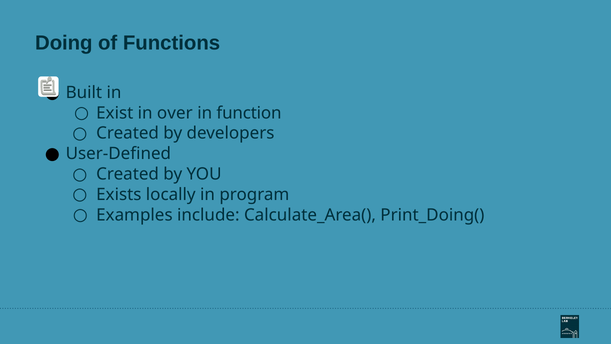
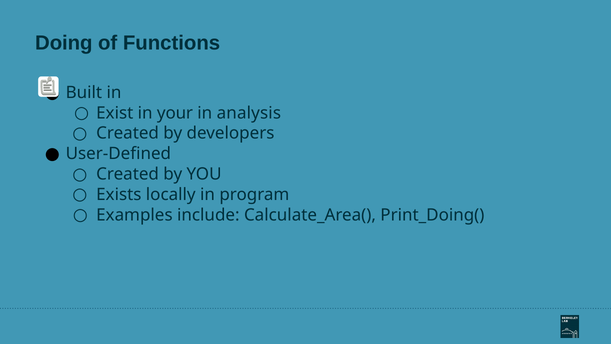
over: over -> your (175, 113)
function: function -> analysis (249, 113)
